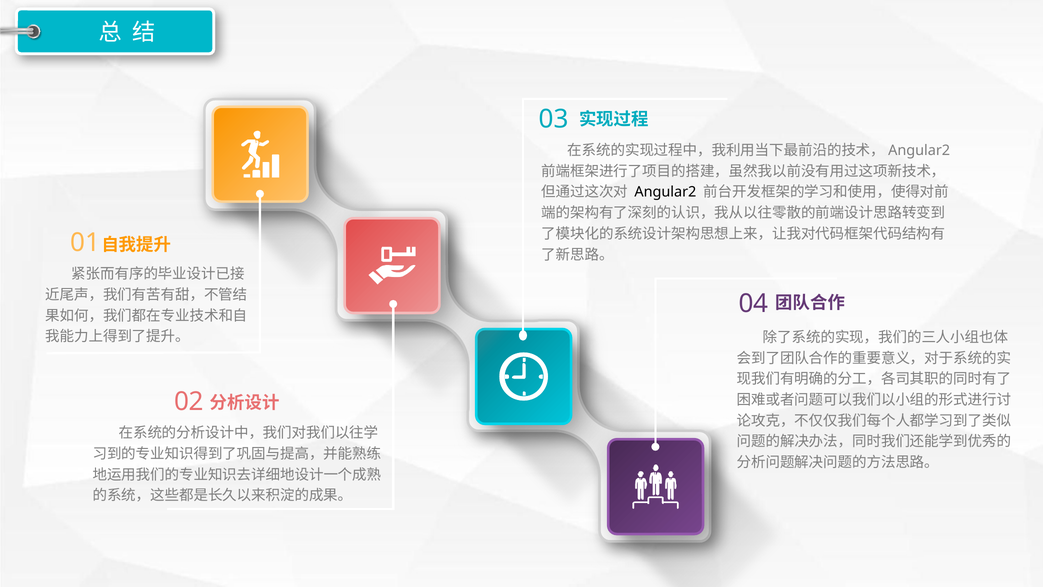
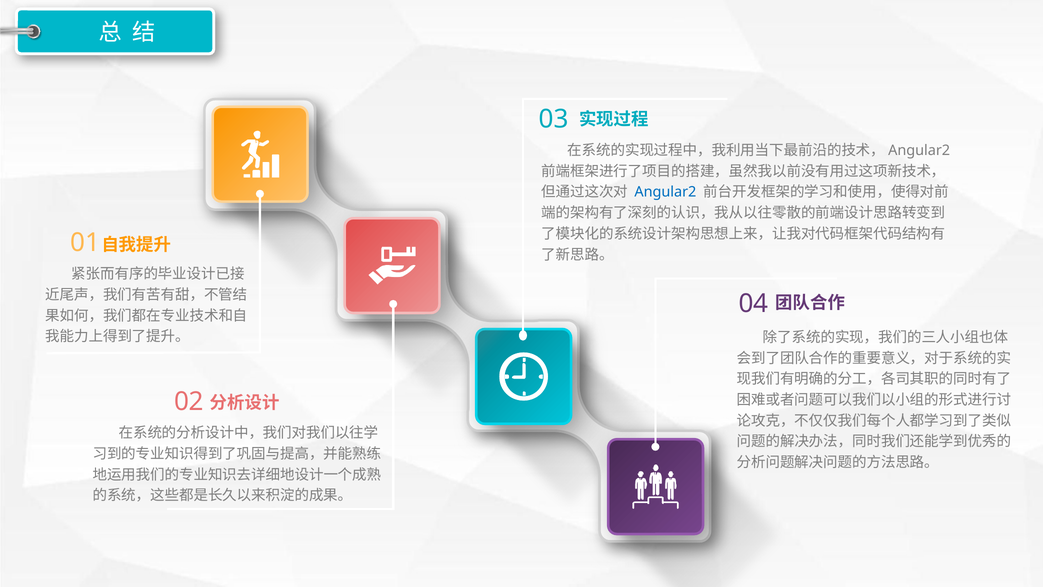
Angular2 colour: black -> blue (665, 192)
